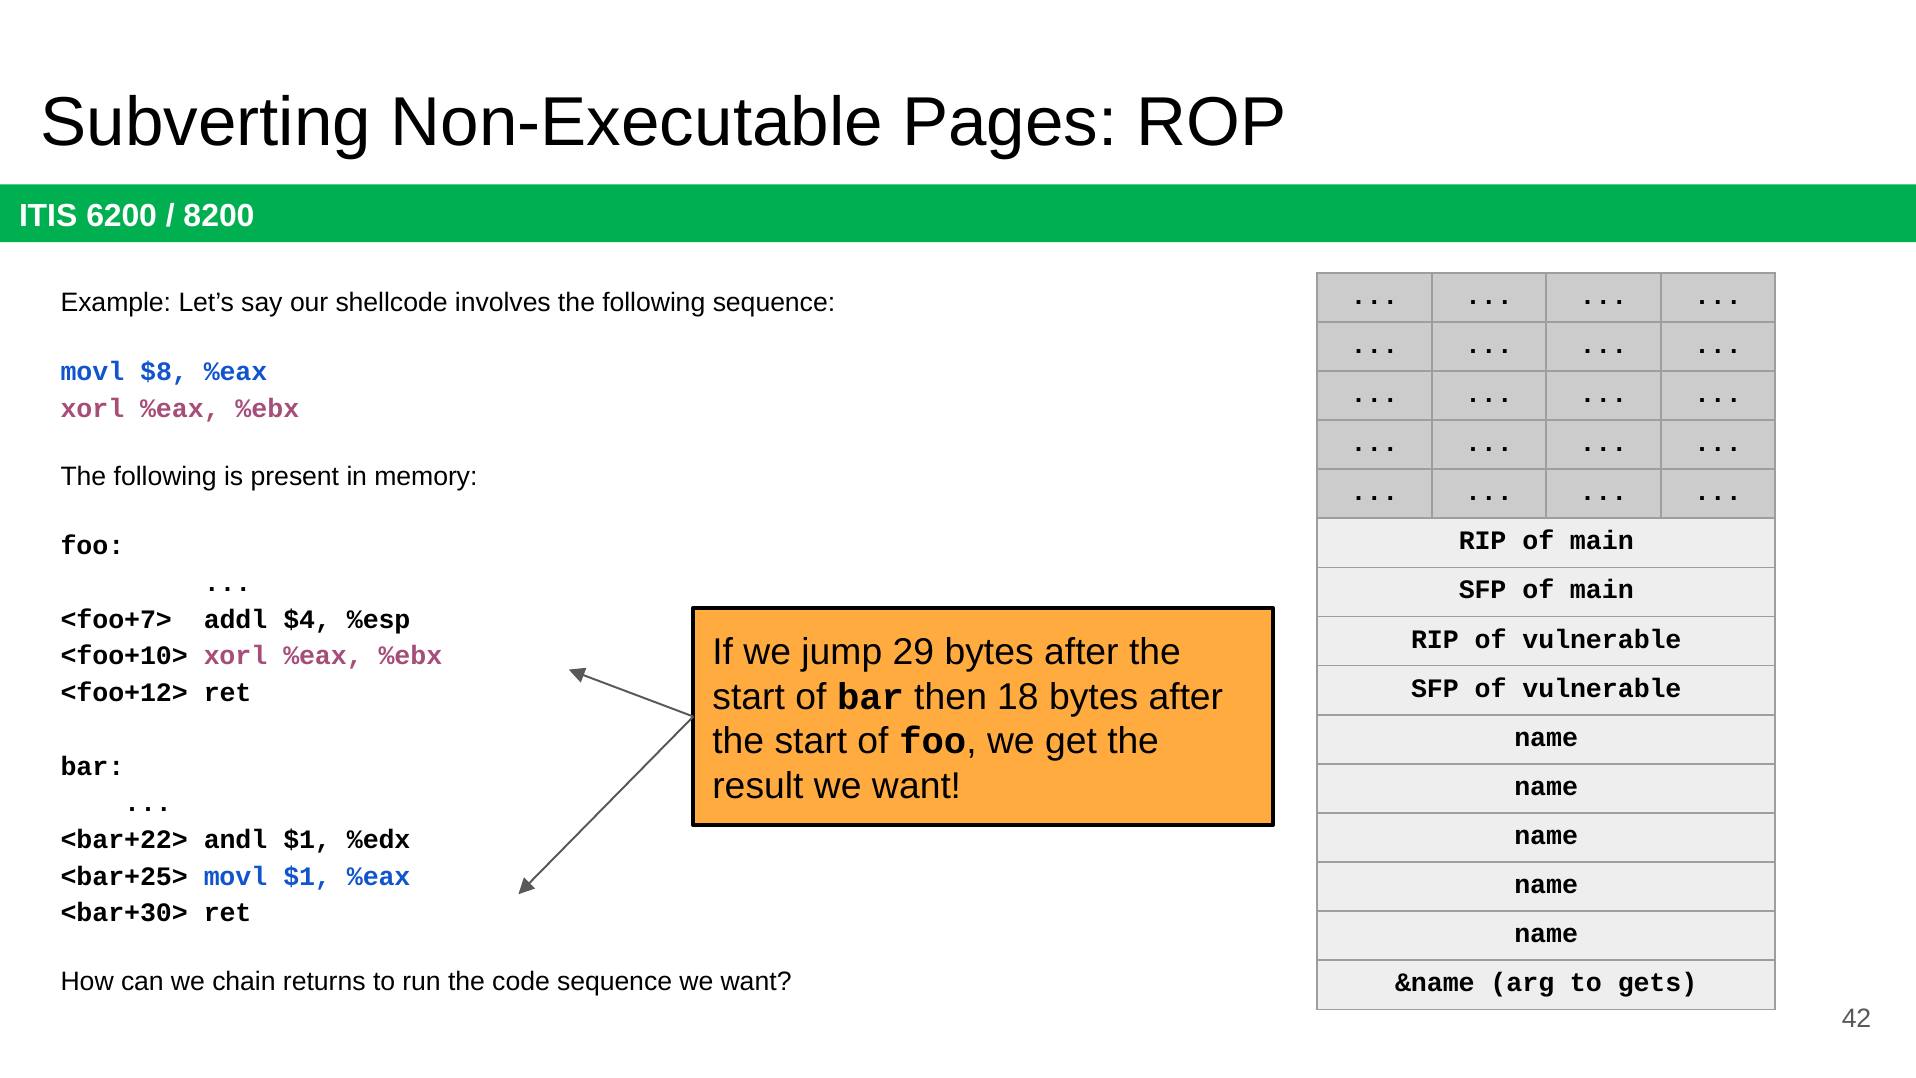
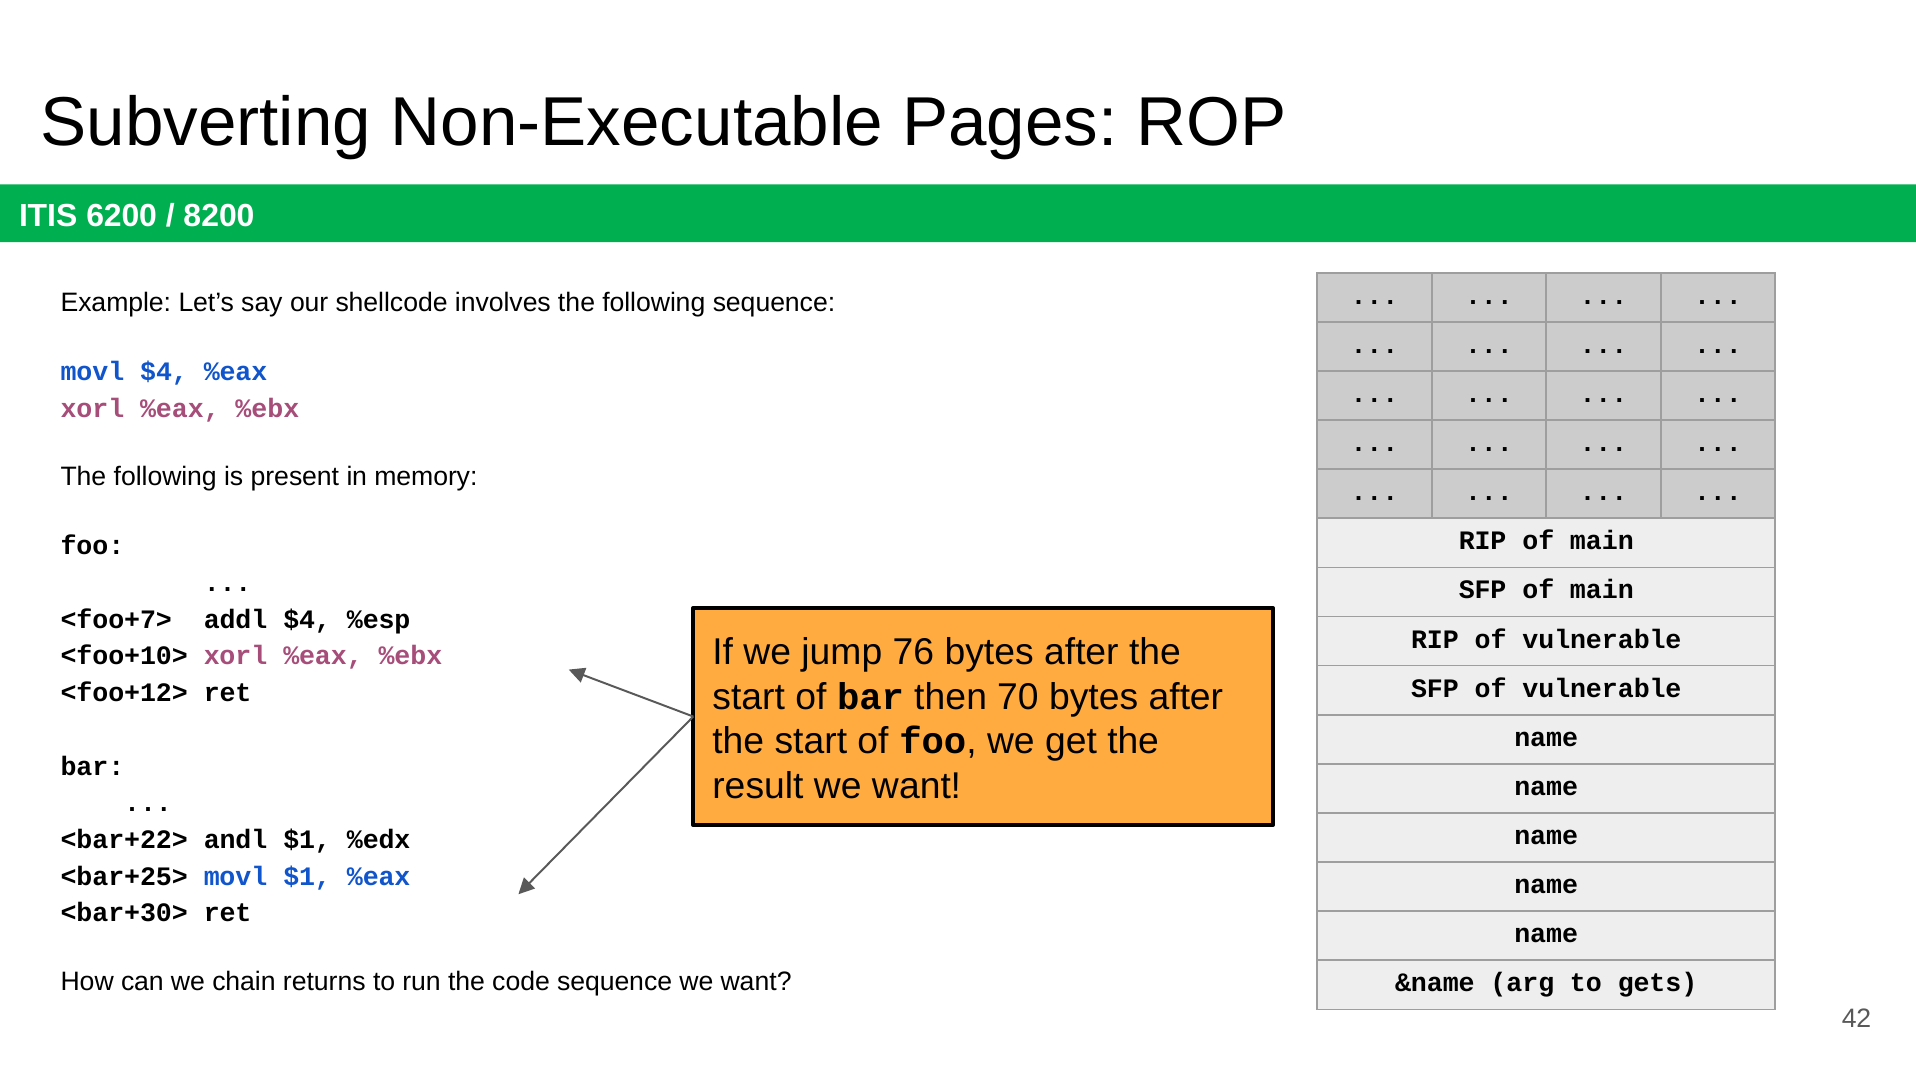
movl $8: $8 -> $4 (164, 372)
29: 29 -> 76 (913, 652)
18: 18 -> 70 (1018, 697)
